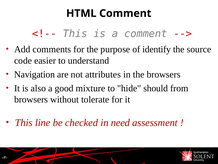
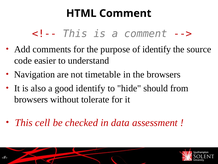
attributes: attributes -> timetable (103, 74)
good mixture: mixture -> identify (91, 88)
line: line -> cell (43, 122)
need: need -> data (120, 122)
